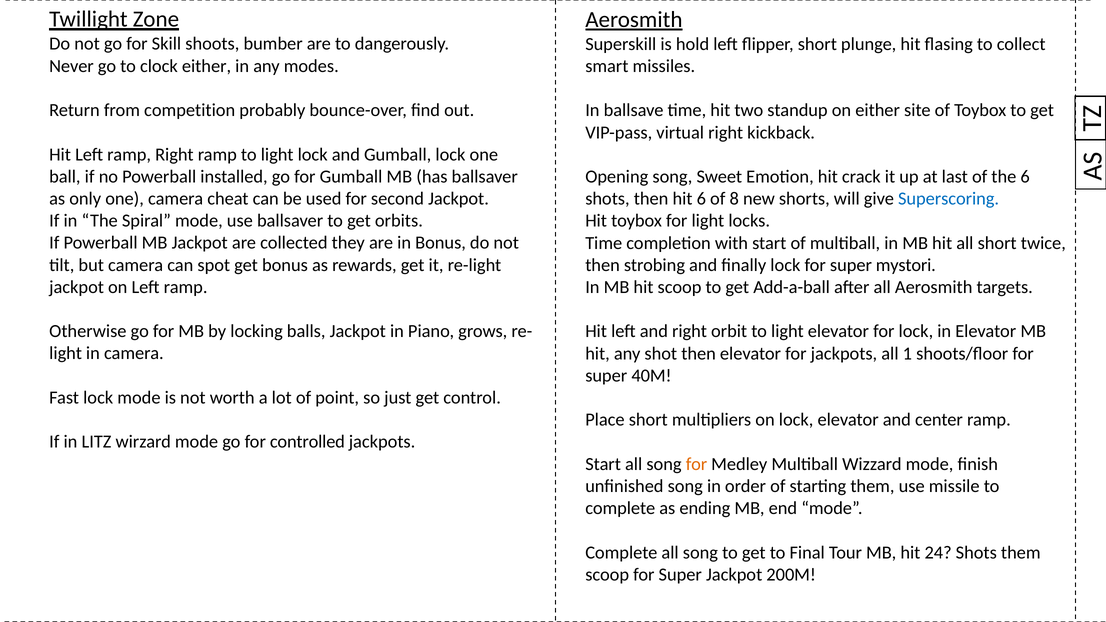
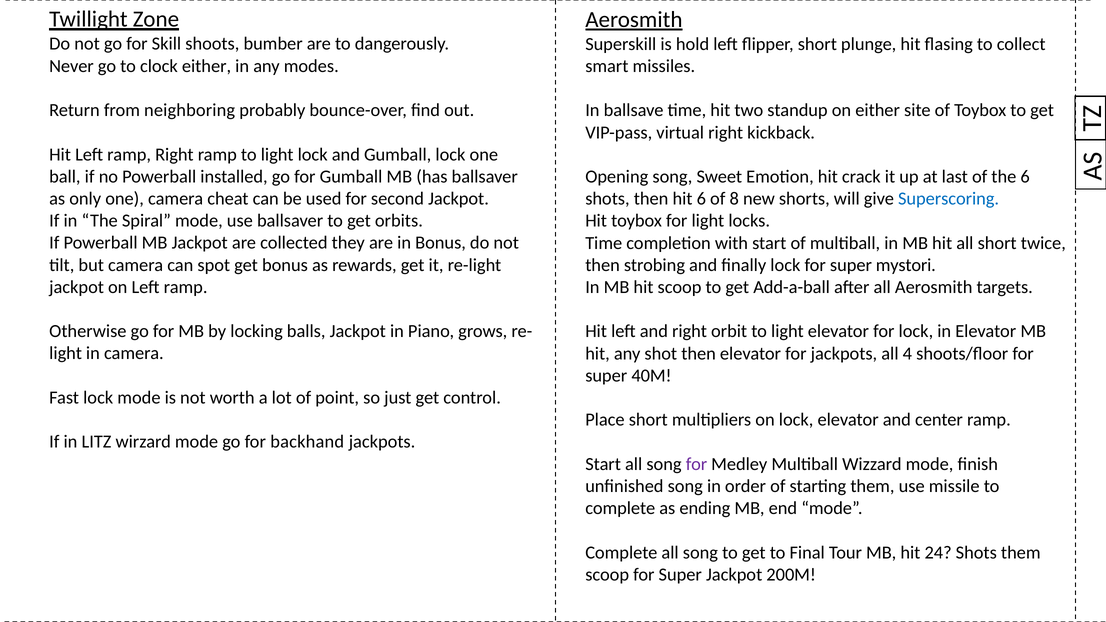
competition: competition -> neighboring (190, 110)
1: 1 -> 4 (907, 354)
controlled: controlled -> backhand (307, 442)
for colour: orange -> purple (696, 464)
